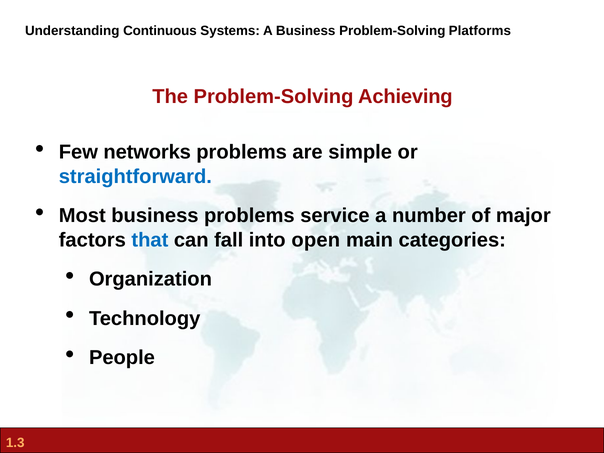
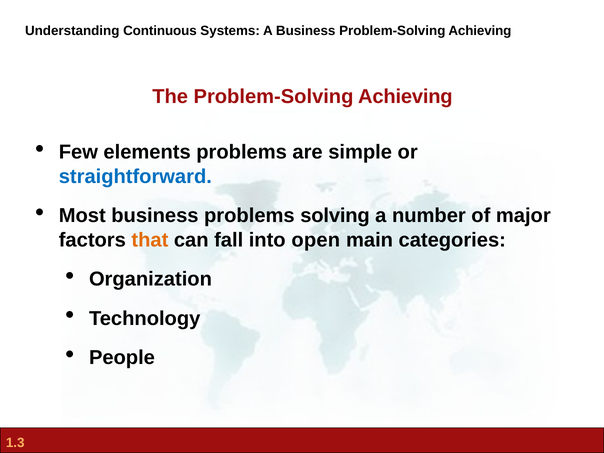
Business Problem-Solving Platforms: Platforms -> Achieving (480, 31)
networks: networks -> elements (147, 152)
service: service -> solving (335, 216)
that colour: blue -> orange (150, 240)
